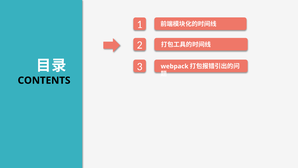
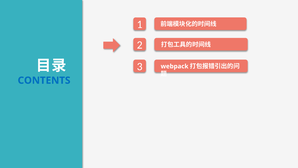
CONTENTS colour: black -> blue (44, 80)
